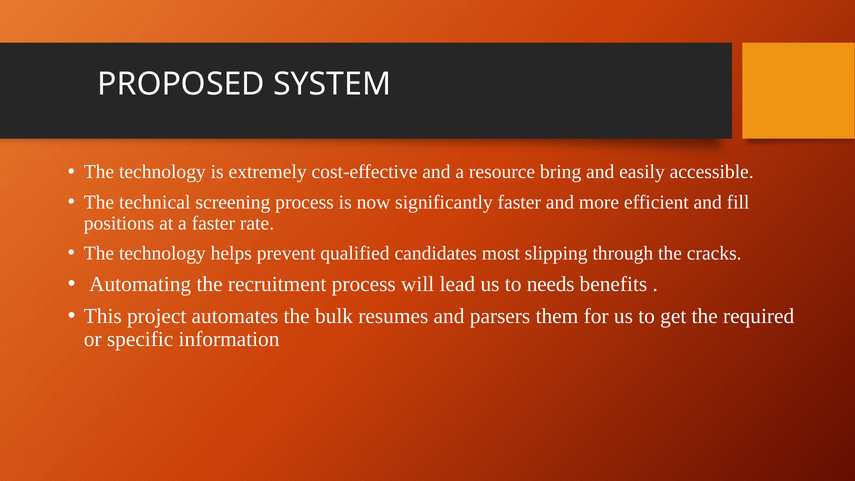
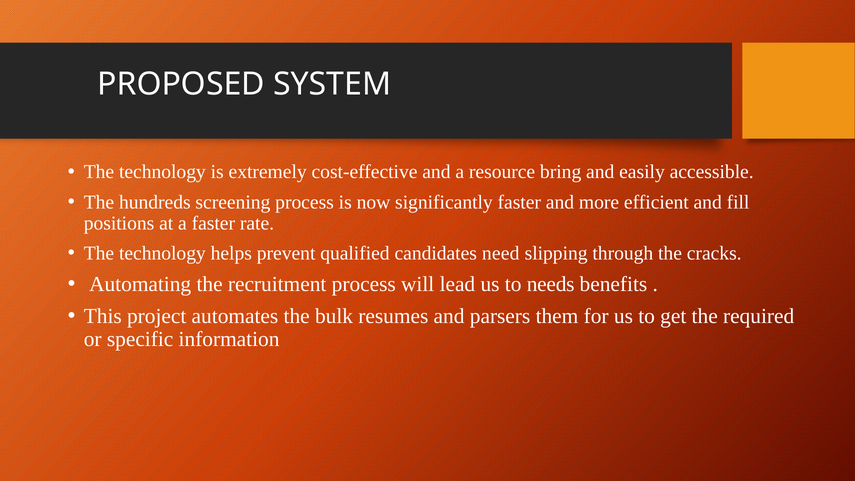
technical: technical -> hundreds (155, 202)
most: most -> need (501, 253)
